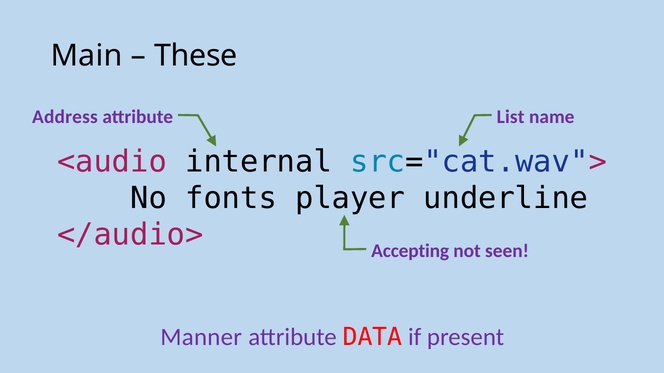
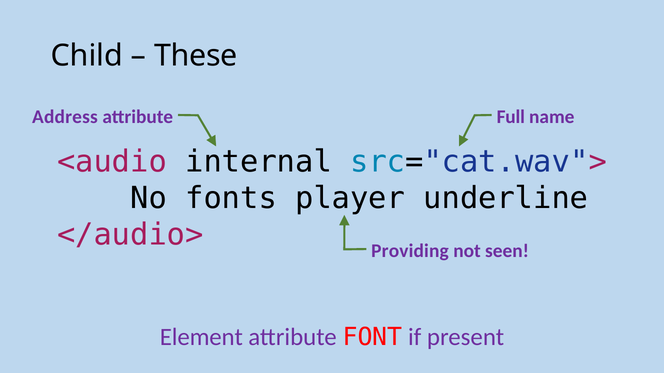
Main: Main -> Child (87, 56)
List: List -> Full (511, 117)
Accepting: Accepting -> Providing (410, 251)
Manner: Manner -> Element (201, 338)
DATA: DATA -> FONT (372, 338)
